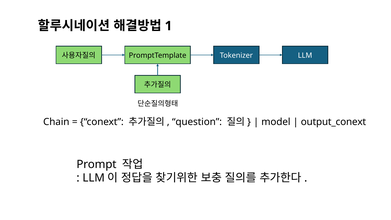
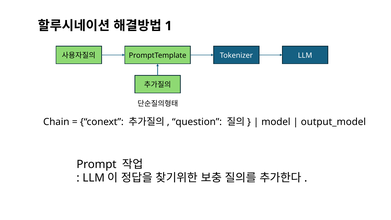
output_conext: output_conext -> output_model (333, 122)
